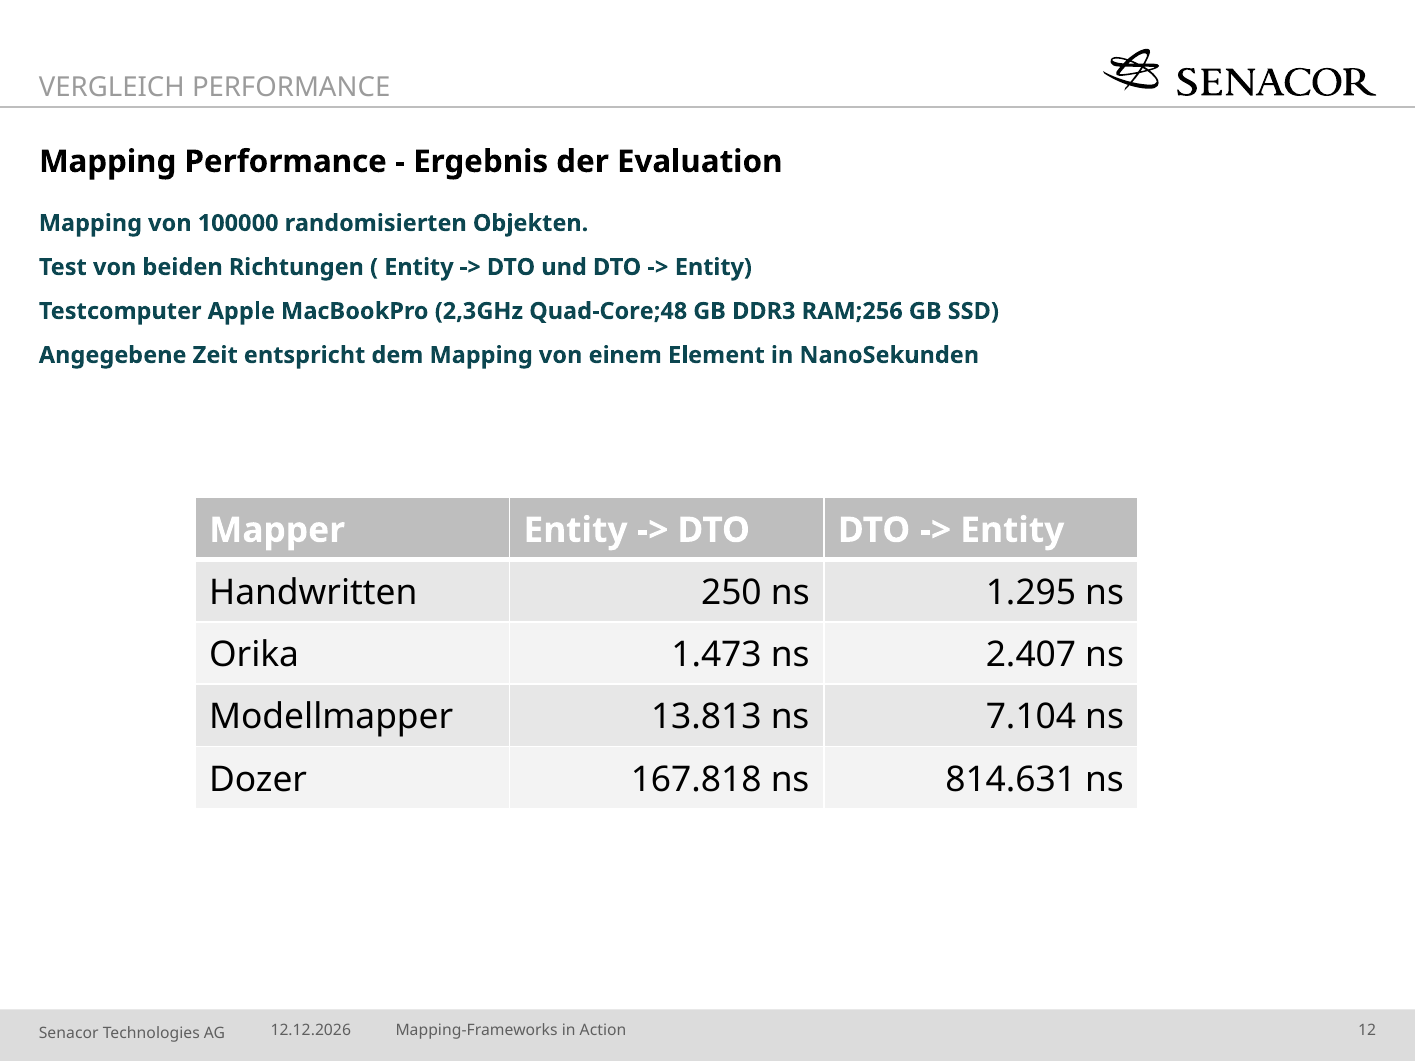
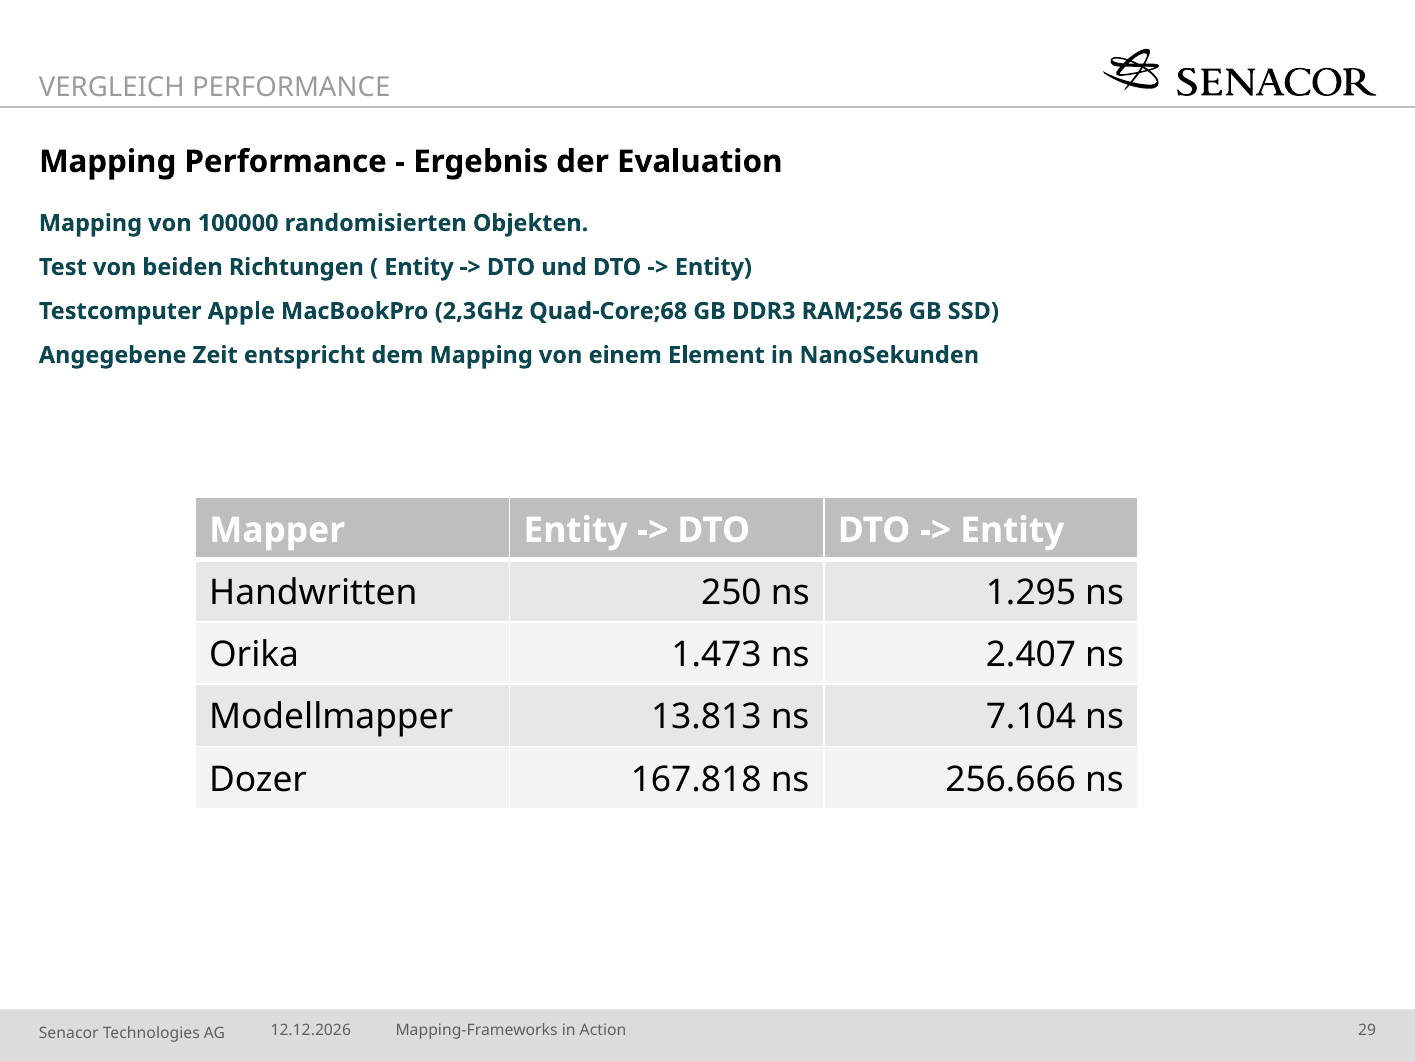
Quad-Core;48: Quad-Core;48 -> Quad-Core;68 (608, 311)
814.631: 814.631 -> 256.666 (1011, 780)
12: 12 -> 29 (1367, 1030)
